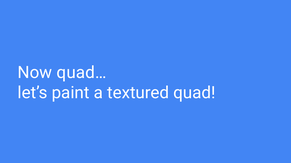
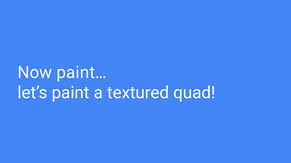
quad…: quad… -> paint… (81, 73)
